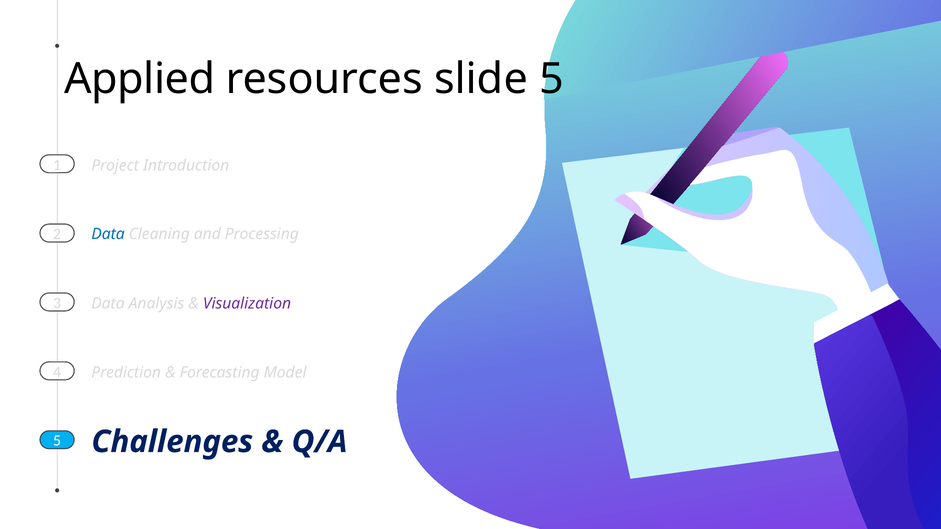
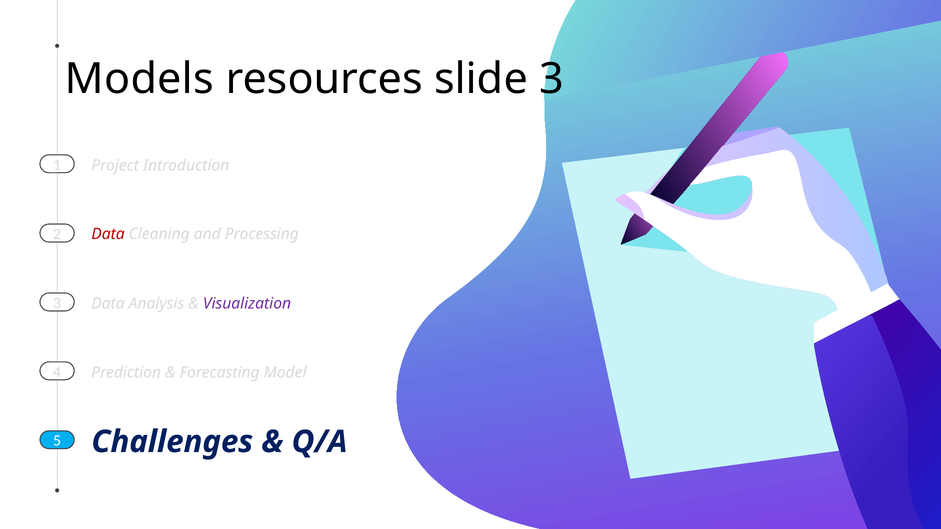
Applied: Applied -> Models (139, 79)
slide 5: 5 -> 3 (551, 79)
Data colour: blue -> red (108, 234)
